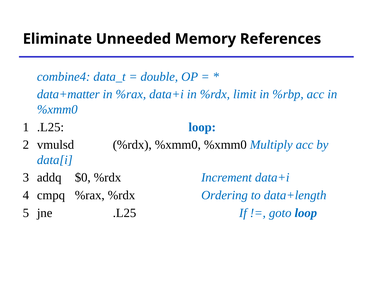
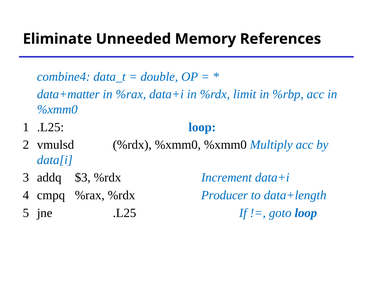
$0: $0 -> $3 (83, 178)
Ordering: Ordering -> Producer (225, 195)
